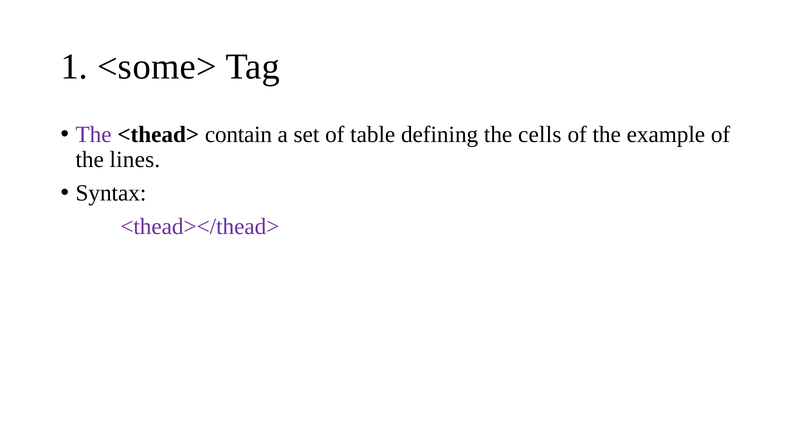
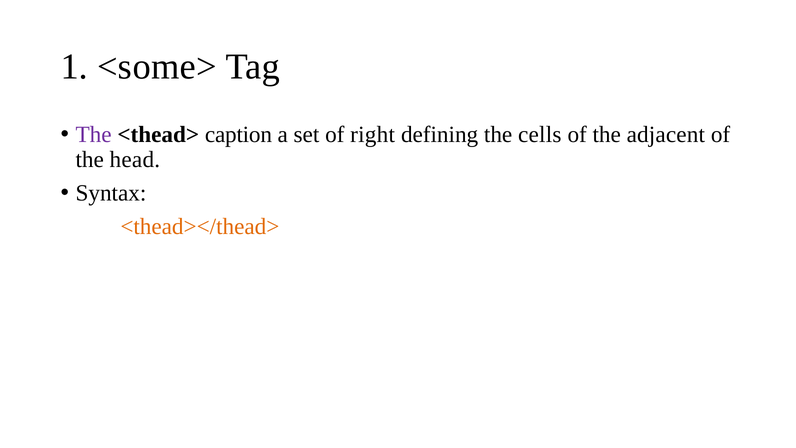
contain: contain -> caption (238, 135)
table: table -> right (373, 135)
example: example -> adjacent (666, 135)
lines: lines -> head (135, 160)
<thead></thead> colour: purple -> orange (200, 226)
